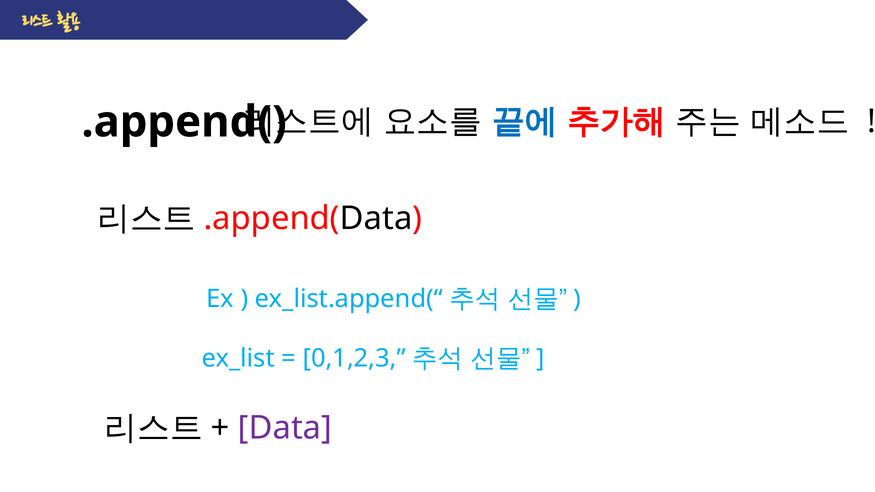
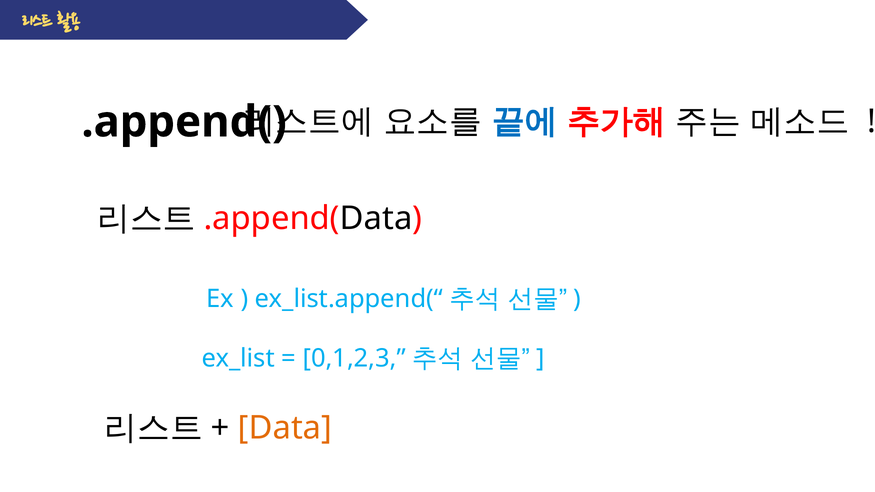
Data colour: purple -> orange (285, 428)
